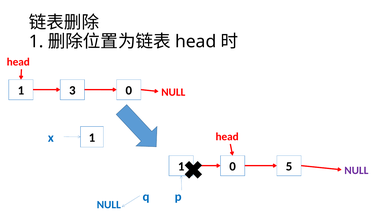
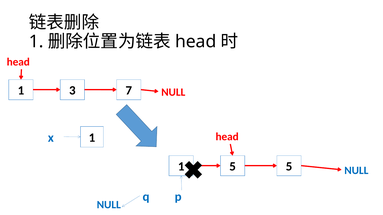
3 0: 0 -> 7 (129, 91)
1 0: 0 -> 5 (233, 167)
NULL colour: purple -> blue (356, 171)
